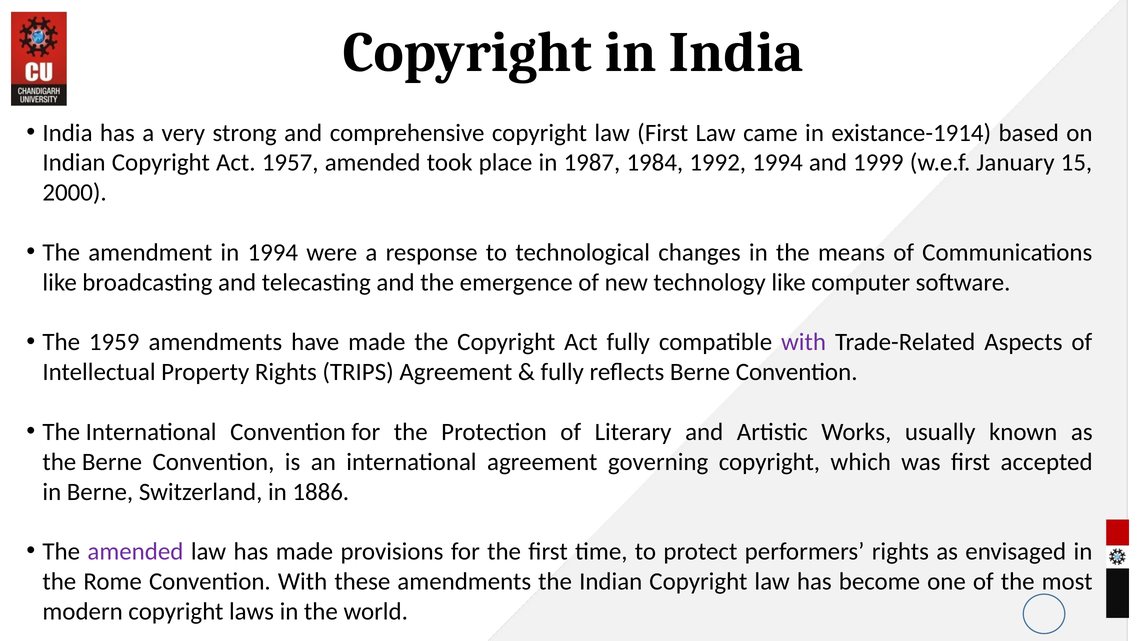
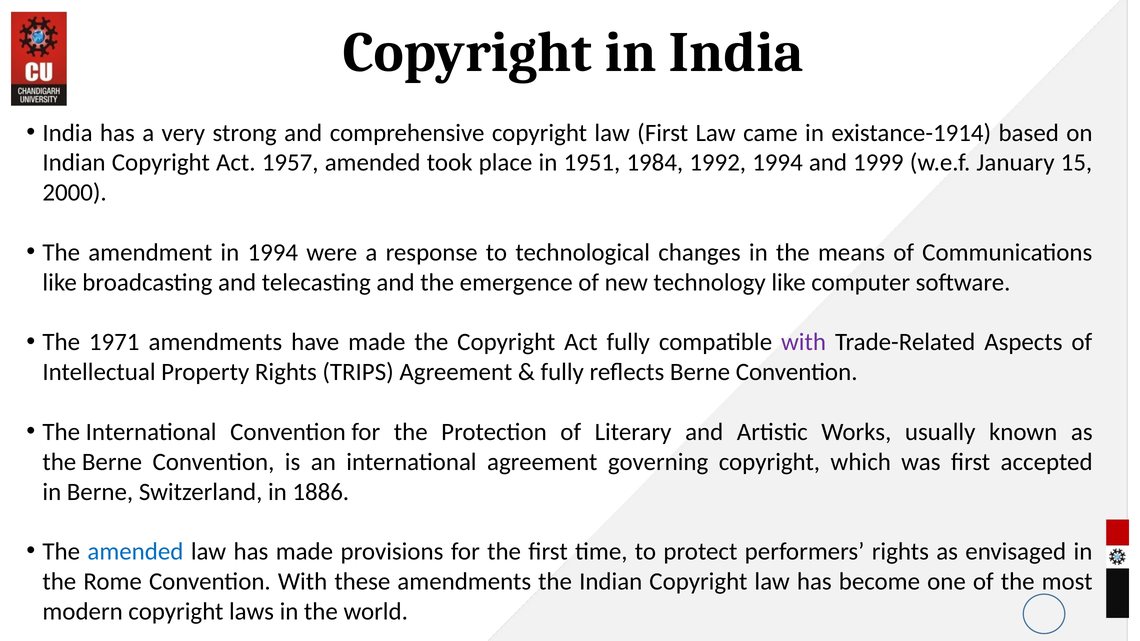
1987: 1987 -> 1951 (592, 163)
1959: 1959 -> 1971 (114, 342)
amended colour: purple -> blue (135, 552)
